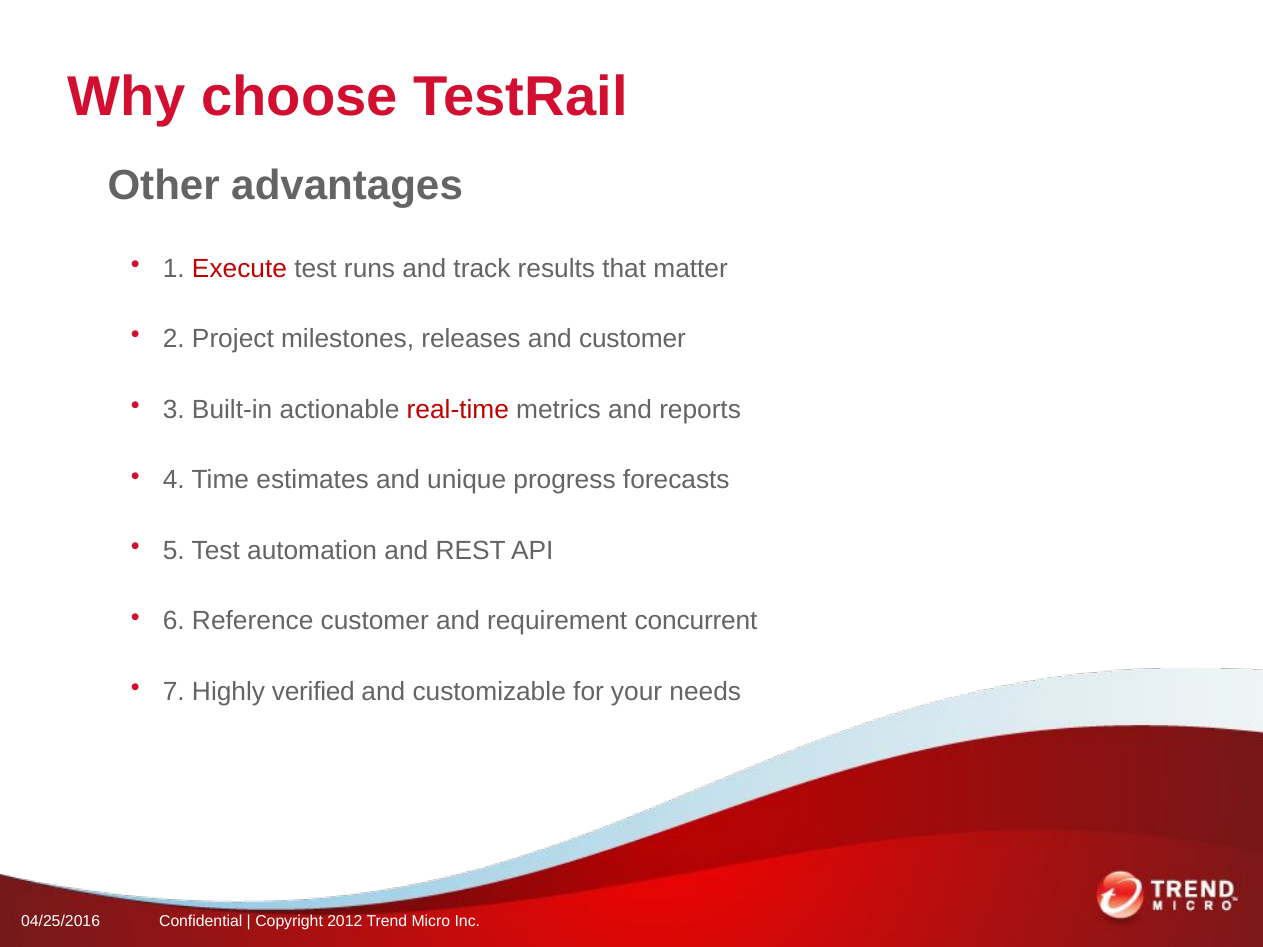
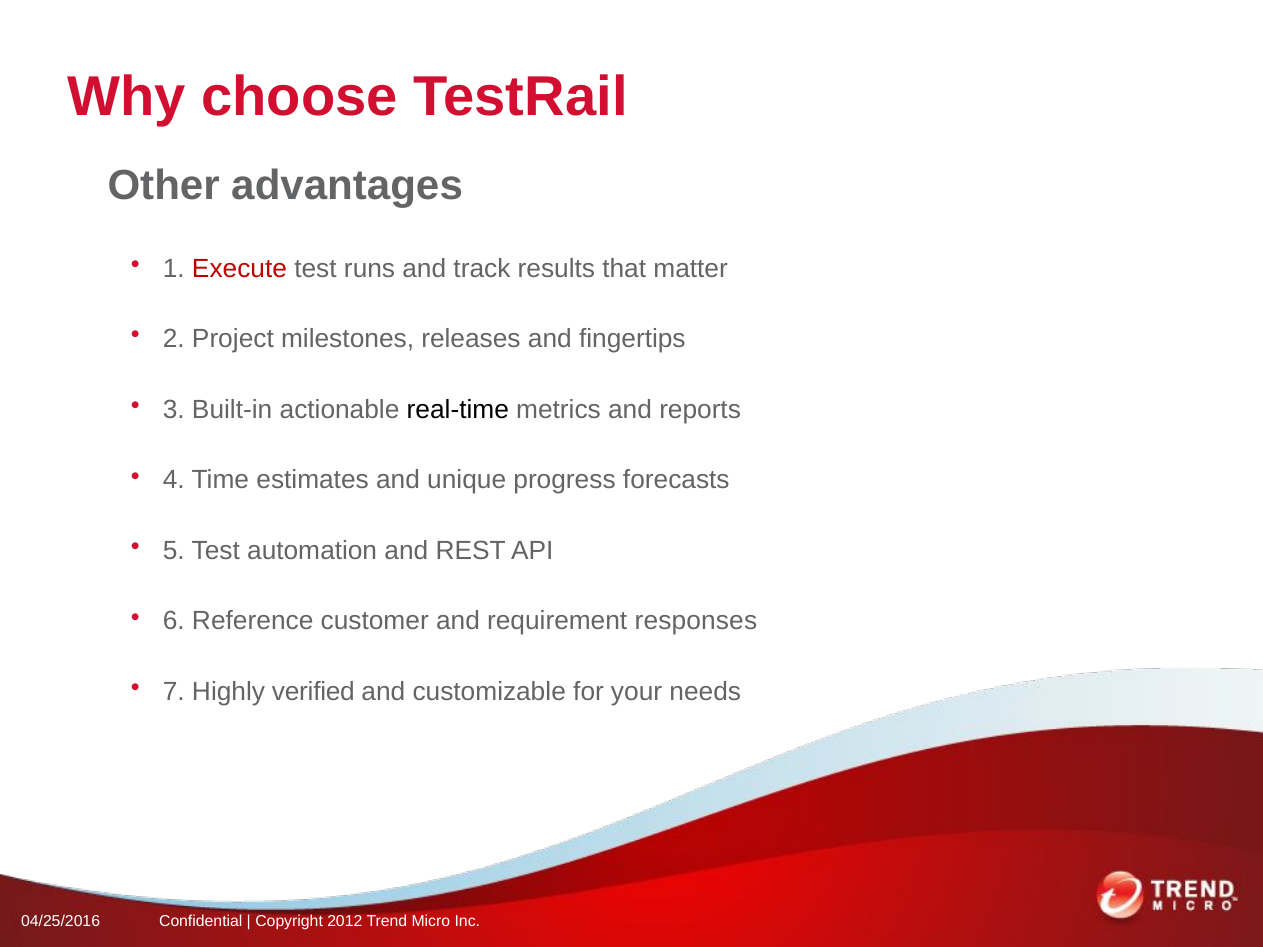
and customer: customer -> fingertips (632, 339)
real-time colour: red -> black (458, 410)
concurrent: concurrent -> responses (696, 621)
